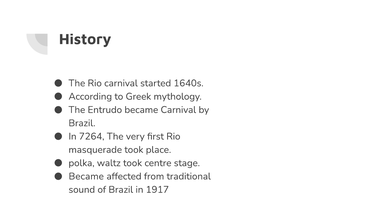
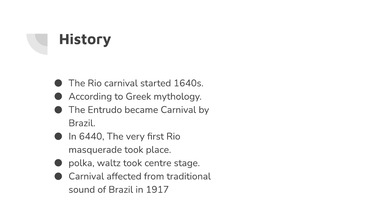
7264: 7264 -> 6440 (92, 136)
Became: Became -> Carnival (86, 176)
